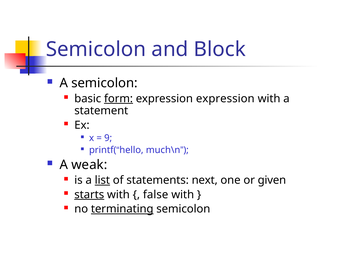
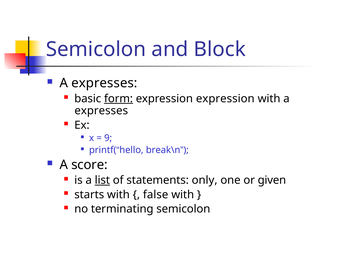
semicolon: semicolon -> expresses (104, 83)
statement: statement -> expresses (101, 111)
much\n: much\n -> break\n (163, 150)
weak: weak -> score (89, 165)
next: next -> only (205, 180)
starts underline: present -> none (89, 194)
terminating underline: present -> none (122, 209)
